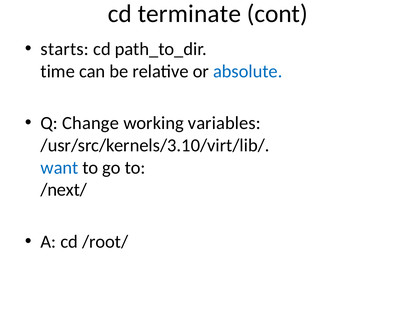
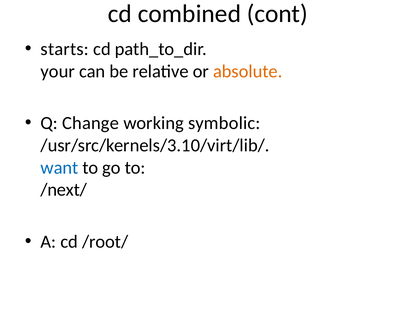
terminate: terminate -> combined (189, 14)
time: time -> your (58, 71)
absolute colour: blue -> orange (248, 71)
variables: variables -> symbolic (224, 123)
